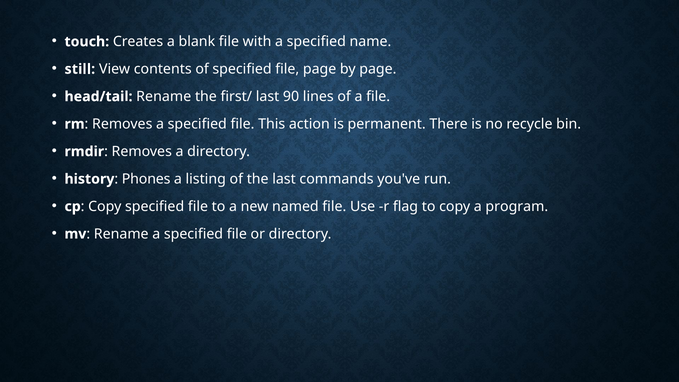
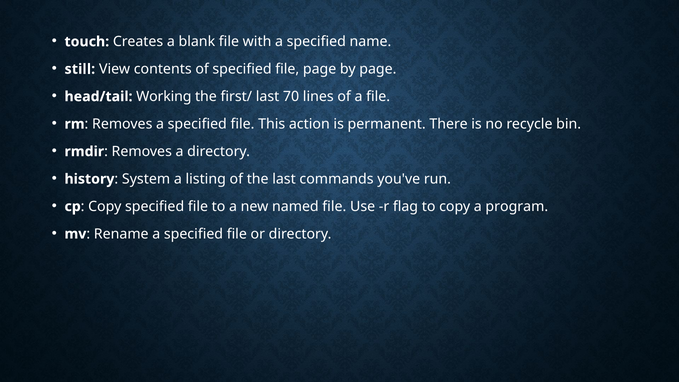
head/tail Rename: Rename -> Working (164, 97)
90: 90 -> 70 (291, 97)
Phones: Phones -> System (146, 179)
